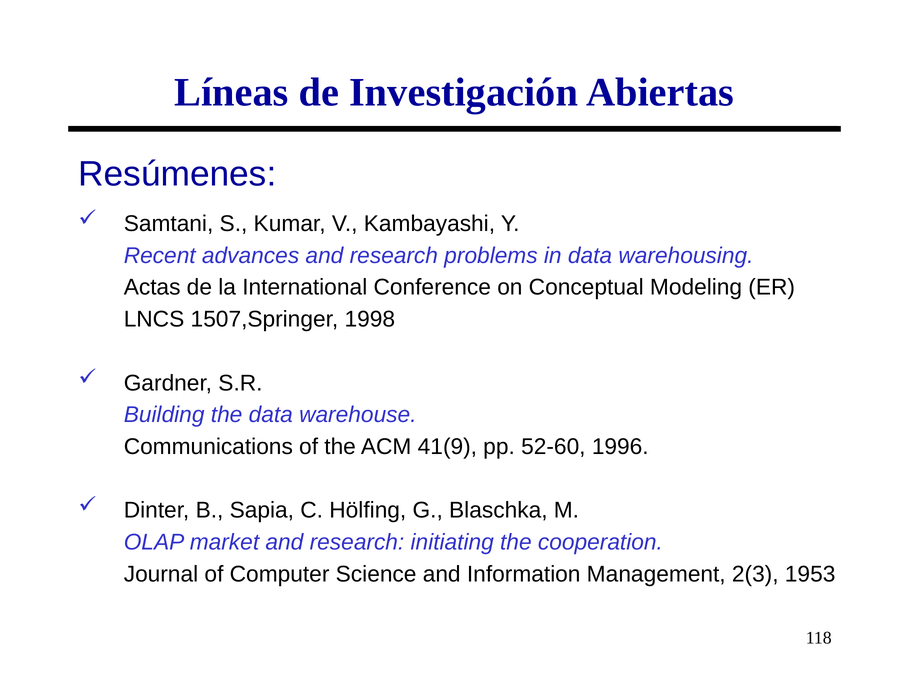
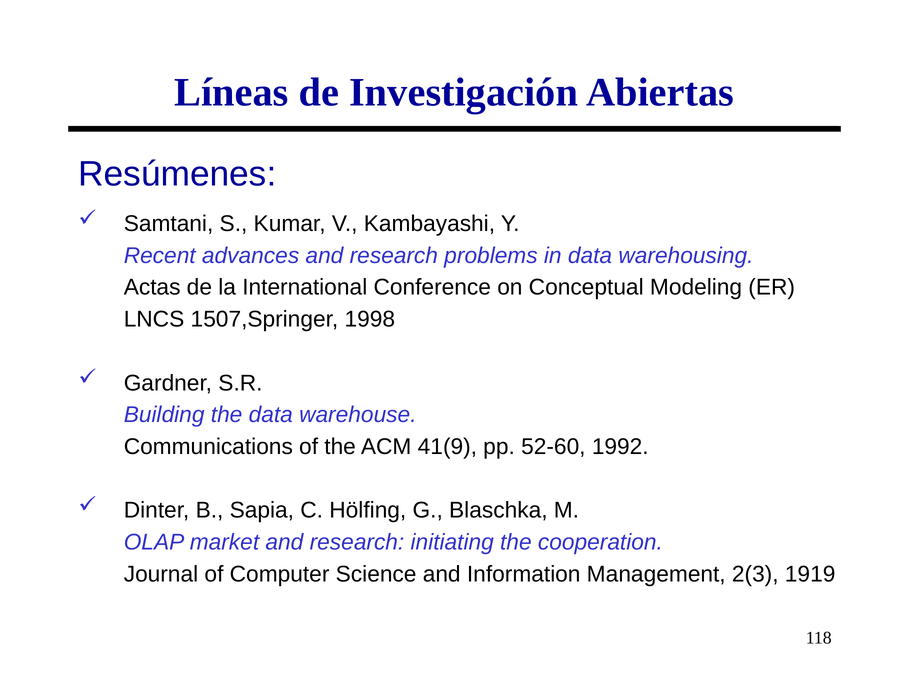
1996: 1996 -> 1992 (620, 447)
1953: 1953 -> 1919 (810, 574)
